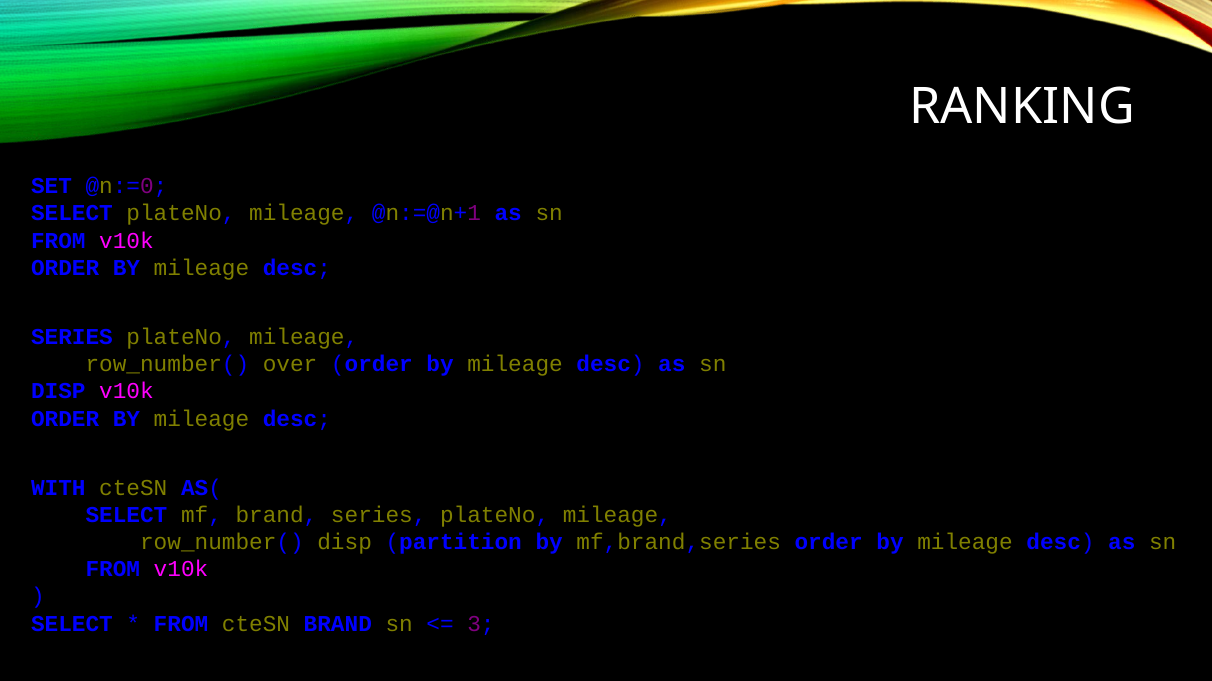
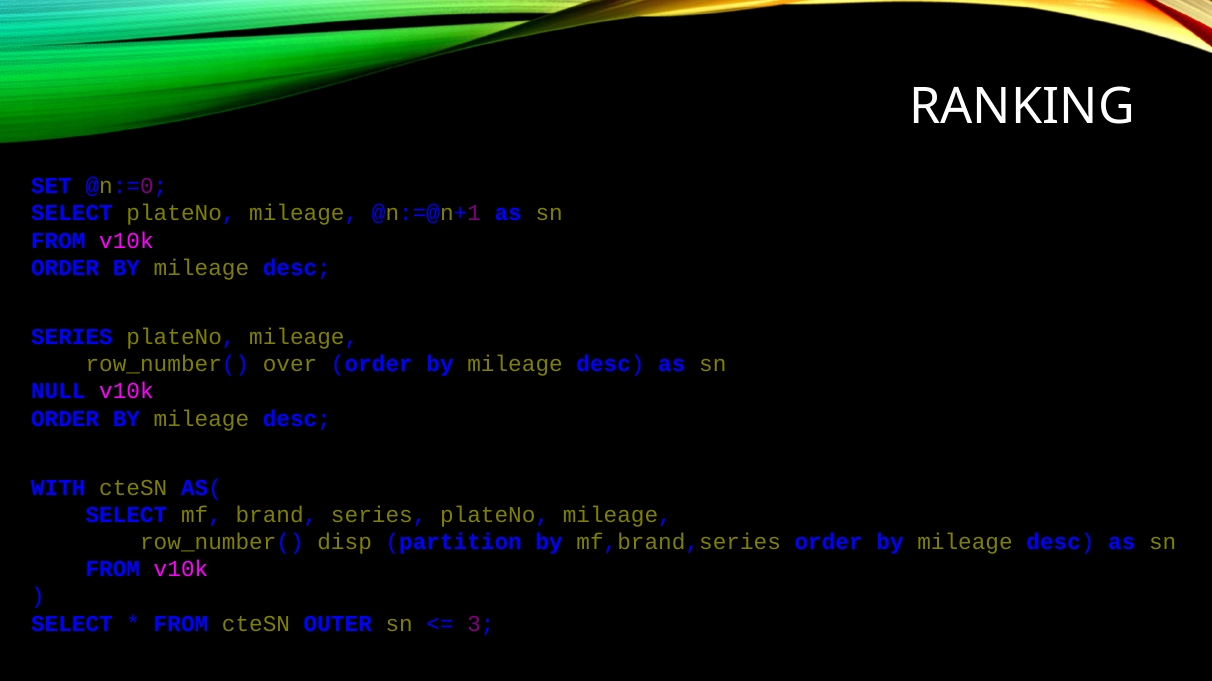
DISP: DISP -> NULL (58, 392)
cteSN BRAND: BRAND -> OUTER (338, 624)
